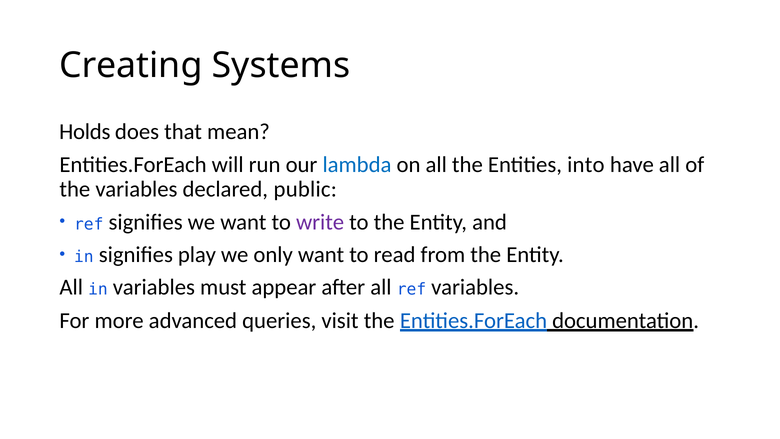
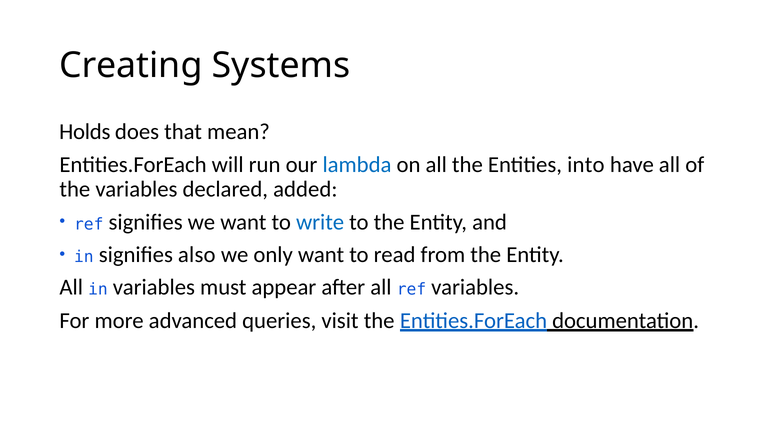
public: public -> added (305, 189)
write colour: purple -> blue (320, 222)
play: play -> also (197, 255)
